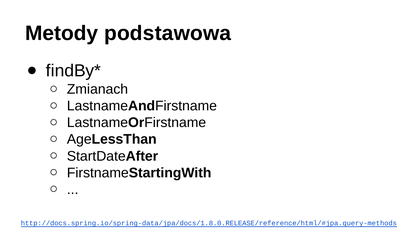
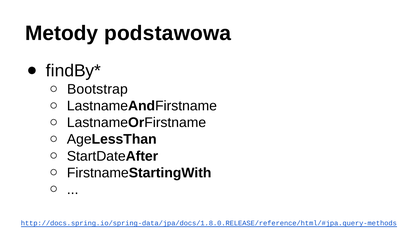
Zmianach: Zmianach -> Bootstrap (97, 89)
